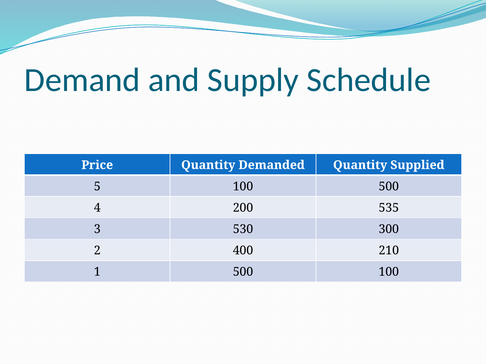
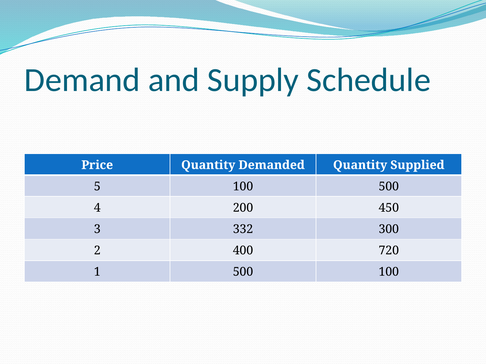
535: 535 -> 450 (389, 208)
530: 530 -> 332 (243, 230)
210: 210 -> 720 (389, 251)
